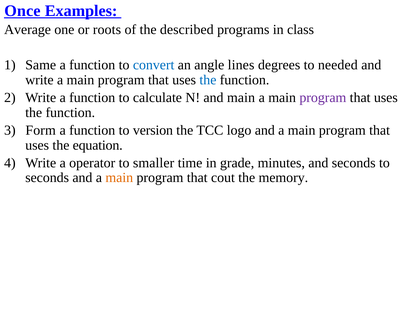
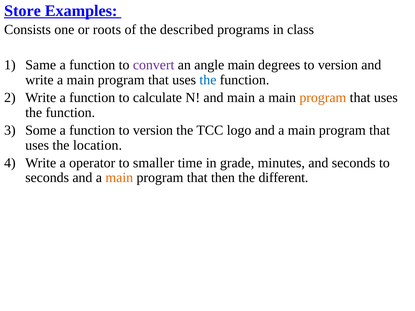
Once: Once -> Store (22, 11)
Average: Average -> Consists (28, 30)
convert colour: blue -> purple (154, 65)
angle lines: lines -> main (241, 65)
degrees to needed: needed -> version (338, 65)
program colour: purple -> orange (323, 98)
Form: Form -> Some (41, 130)
equation: equation -> location (98, 145)
cout: cout -> then (223, 178)
memory: memory -> different (283, 178)
